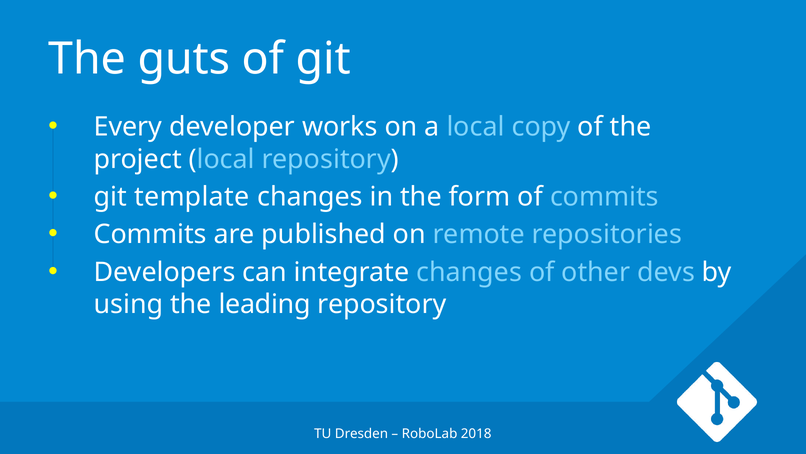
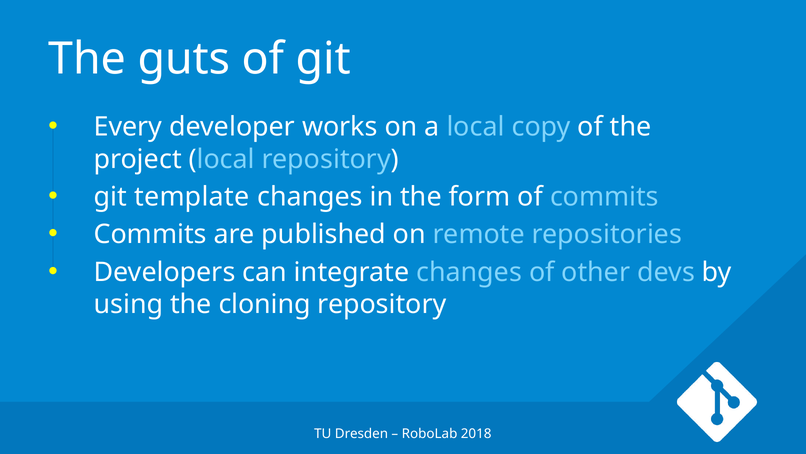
leading: leading -> cloning (265, 304)
